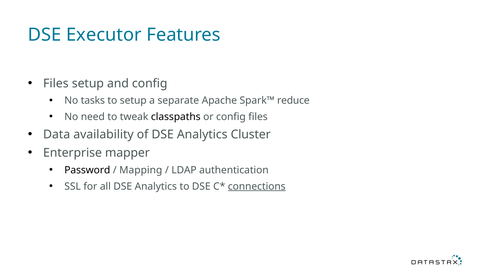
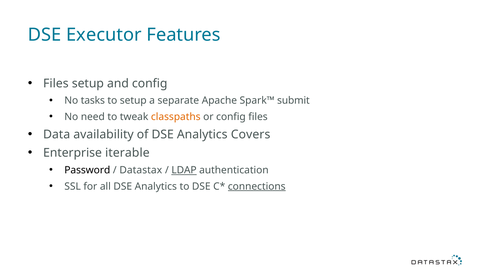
reduce: reduce -> submit (293, 101)
classpaths colour: black -> orange (176, 117)
Cluster: Cluster -> Covers (251, 135)
mapper: mapper -> iterable (127, 153)
Mapping: Mapping -> Datastax (141, 170)
LDAP underline: none -> present (184, 170)
